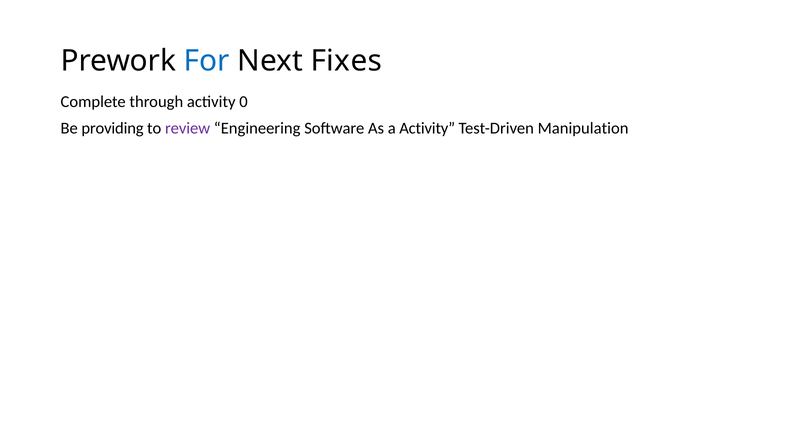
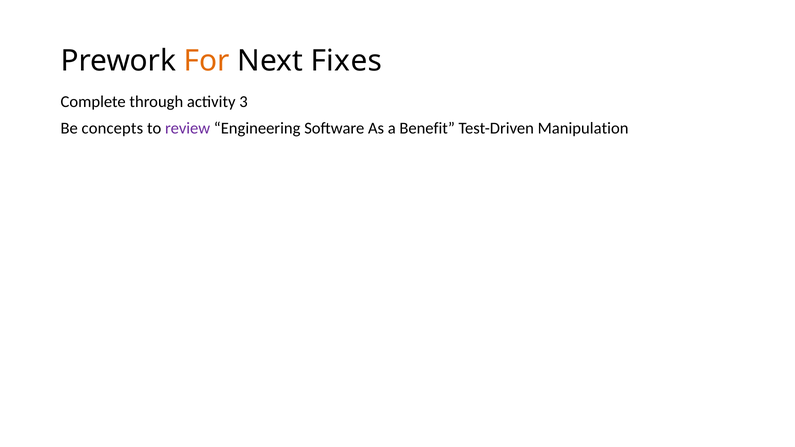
For colour: blue -> orange (207, 61)
0: 0 -> 3 (243, 102)
providing: providing -> concepts (112, 128)
a Activity: Activity -> Benefit (427, 128)
